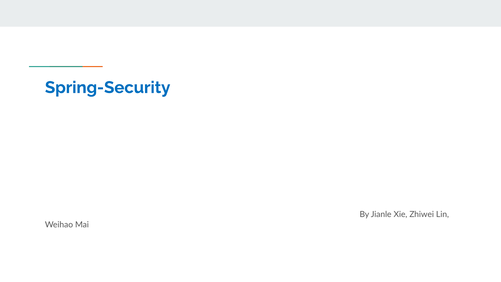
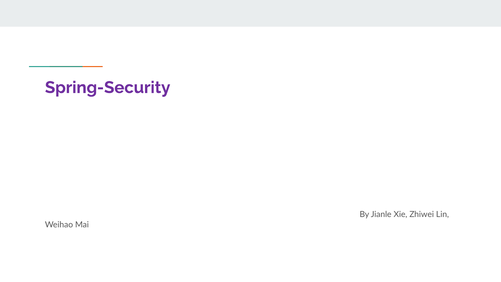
Spring-Security colour: blue -> purple (108, 87)
